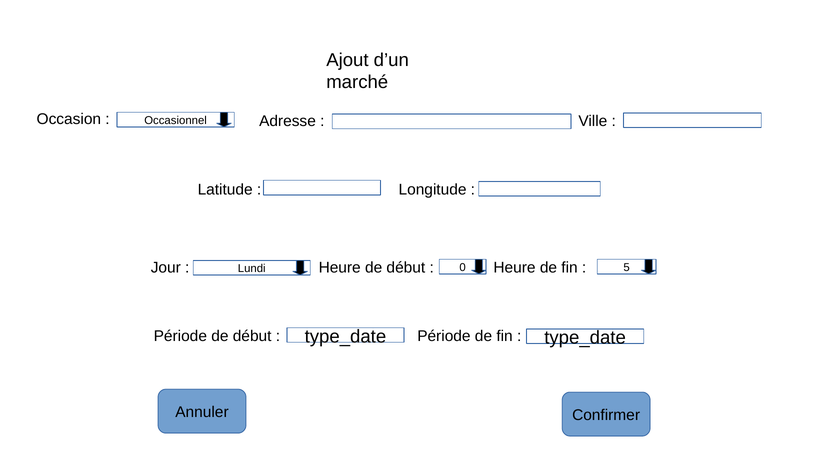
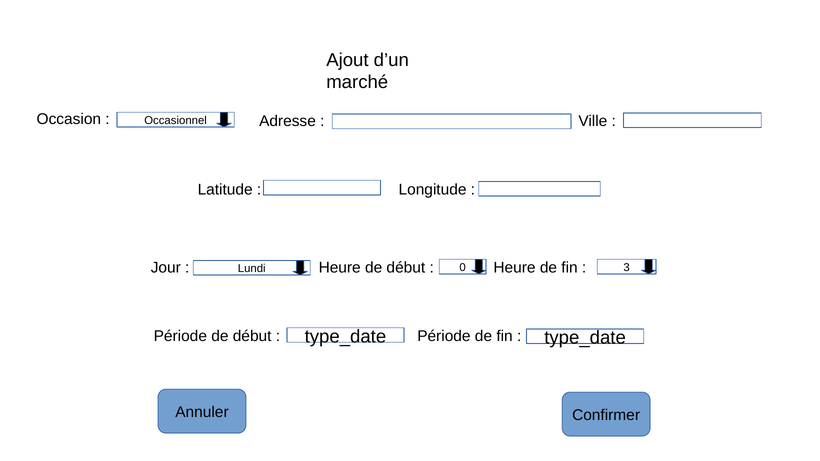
5: 5 -> 3 (627, 268)
